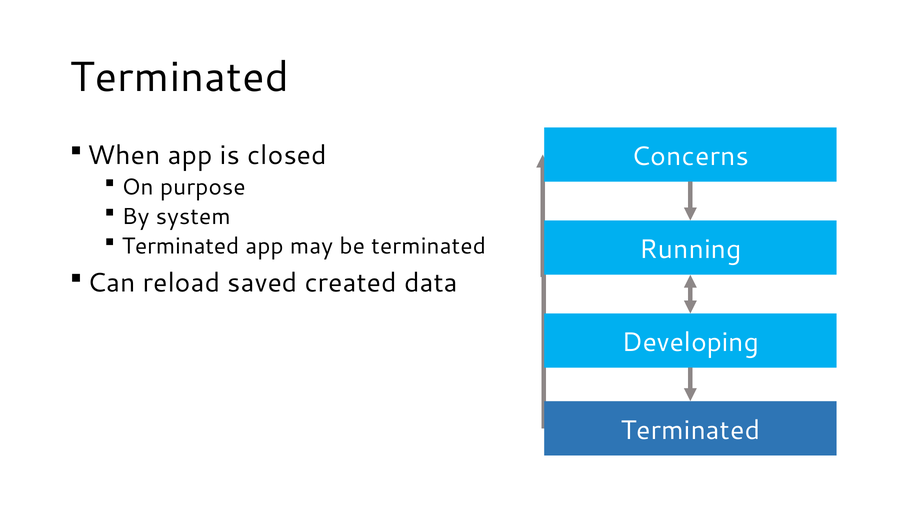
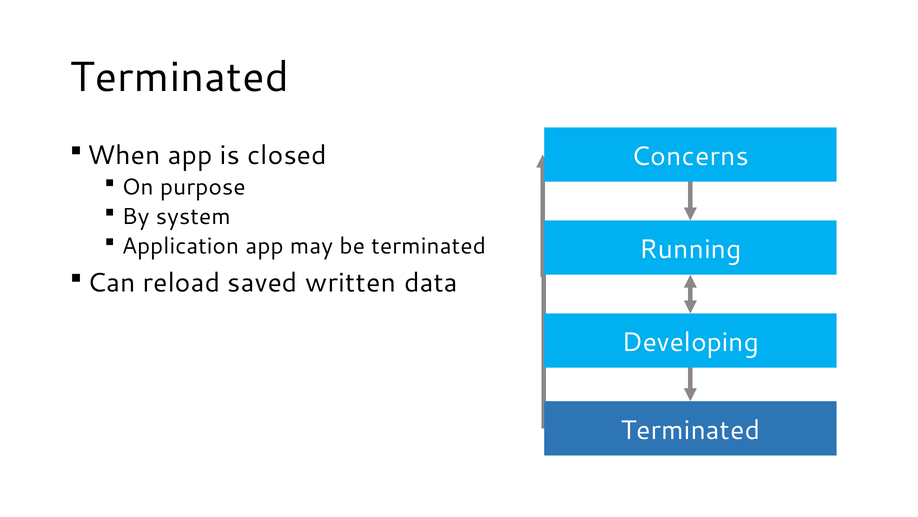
Terminated: Terminated -> Application (180, 246)
created: created -> written (351, 282)
